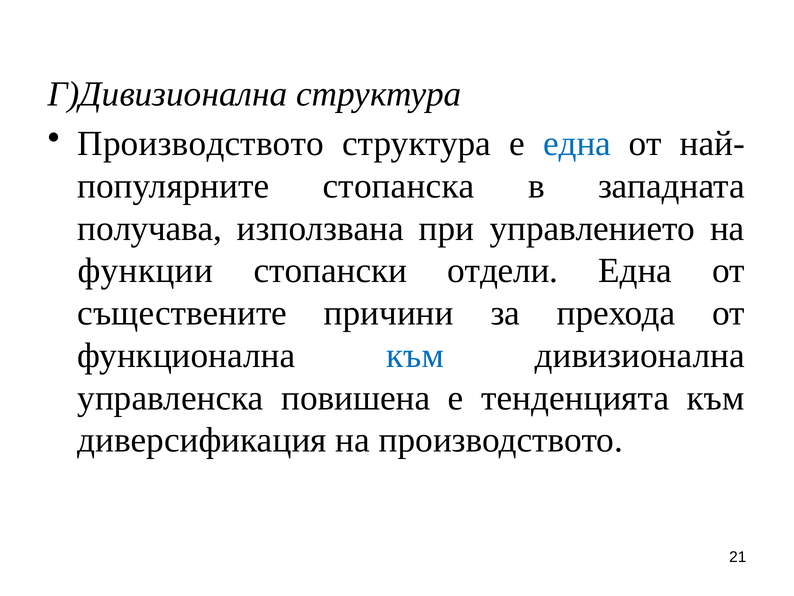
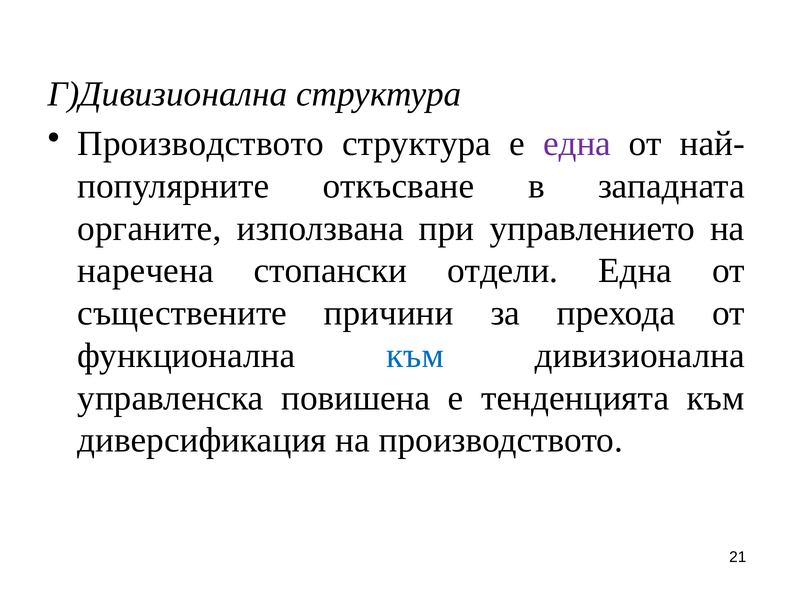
една colour: blue -> purple (577, 143)
стопанска: стопанска -> откъсване (399, 186)
получава: получава -> органите (149, 228)
функции: функции -> наречена (146, 271)
